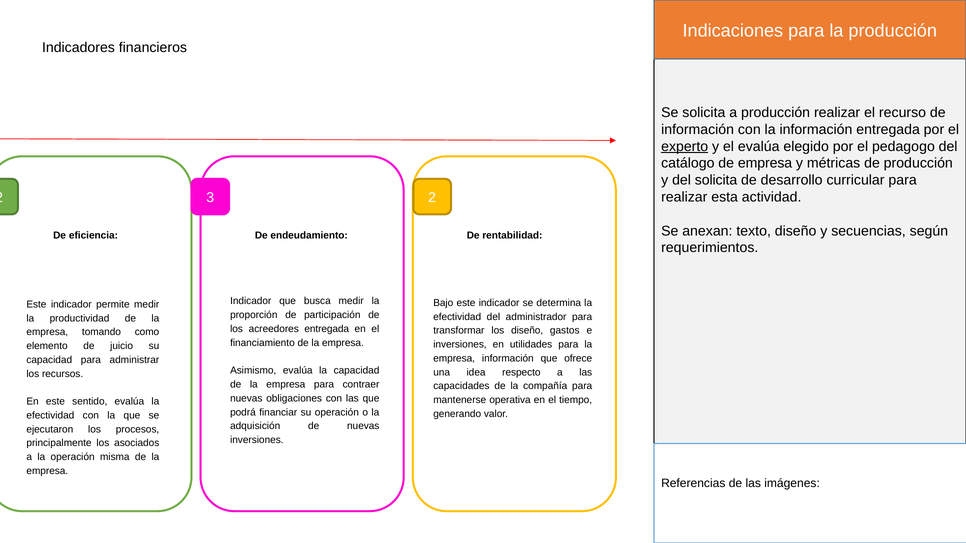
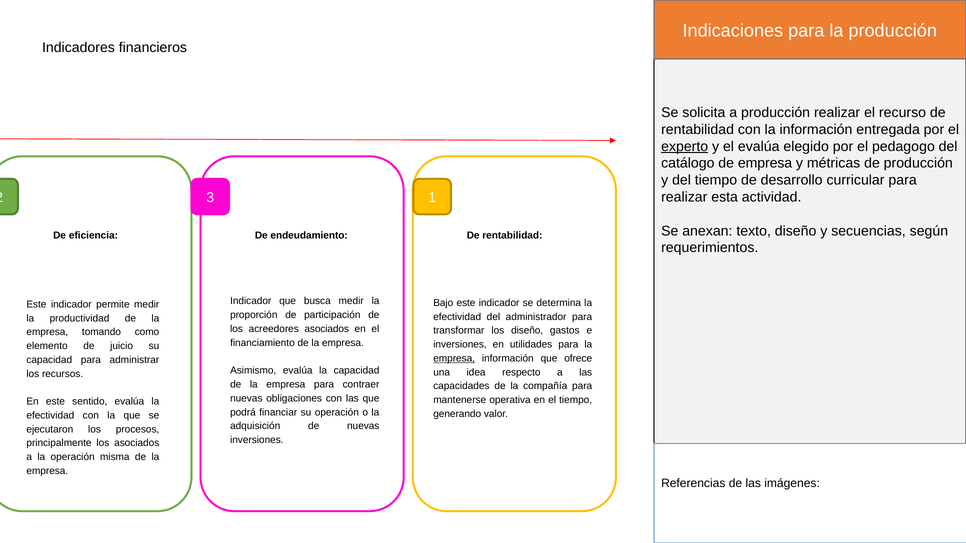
información: información -> rentabilidad (698, 130)
del solicita: solicita -> tiempo (716, 180)
3 2: 2 -> 1 (432, 198)
acreedores entregada: entregada -> asociados (327, 329)
empresa underline: none -> present (454, 359)
